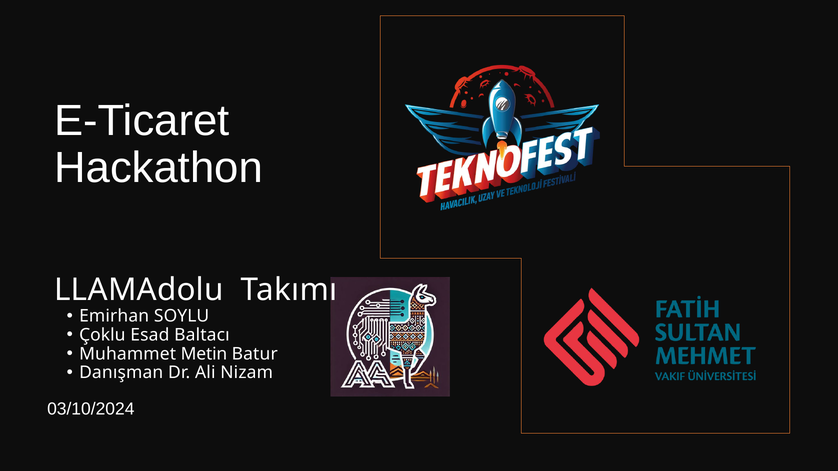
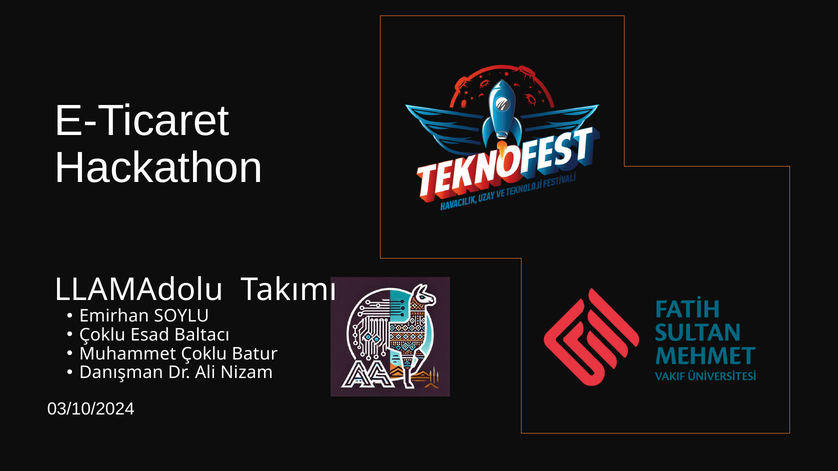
Muhammet Metin: Metin -> Çoklu (204, 354)
